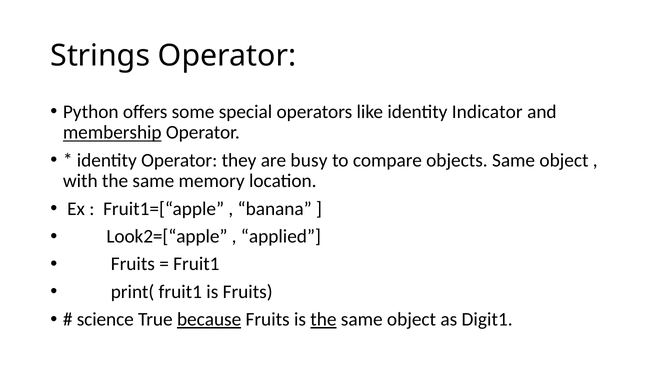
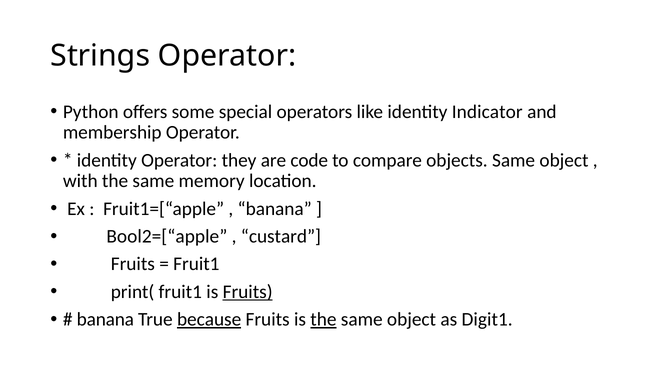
membership underline: present -> none (112, 133)
busy: busy -> code (309, 160)
Look2=[“apple: Look2=[“apple -> Bool2=[“apple (167, 237)
applied: applied -> custard (281, 237)
Fruits underline: none -> present (248, 292)
science: science -> banana (105, 320)
